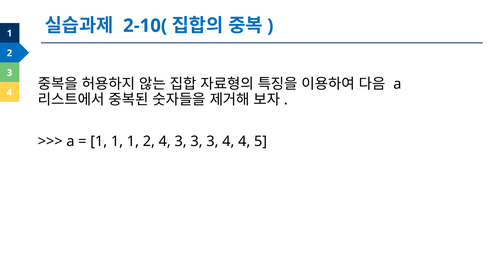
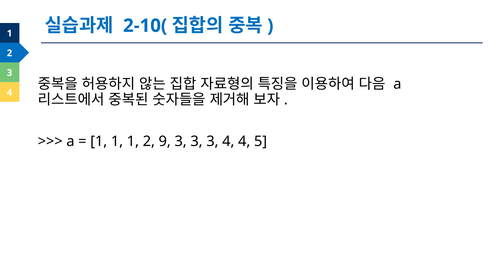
2 4: 4 -> 9 (165, 141)
